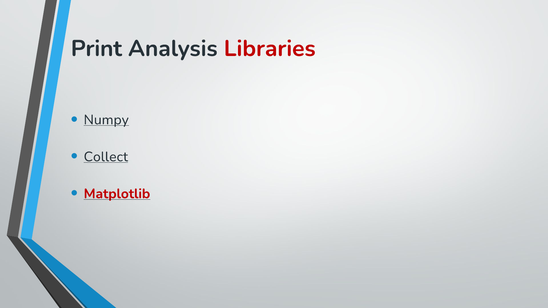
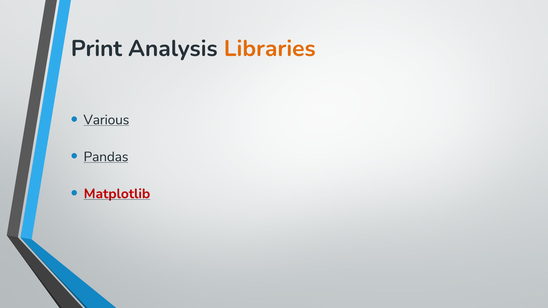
Libraries colour: red -> orange (270, 48)
Numpy: Numpy -> Various (106, 120)
Collect: Collect -> Pandas (106, 157)
